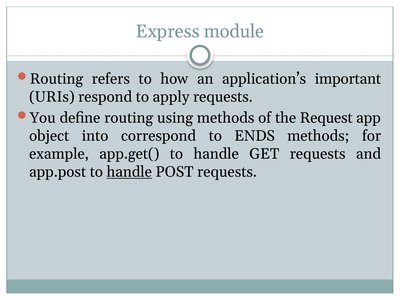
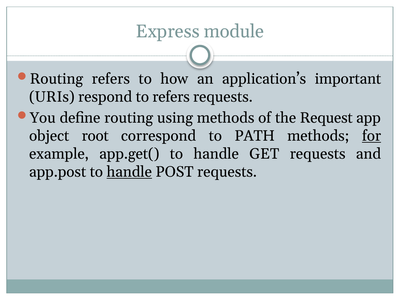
to apply: apply -> refers (171, 97)
into: into -> root (95, 136)
ENDS: ENDS -> PATH (255, 136)
for underline: none -> present (372, 136)
